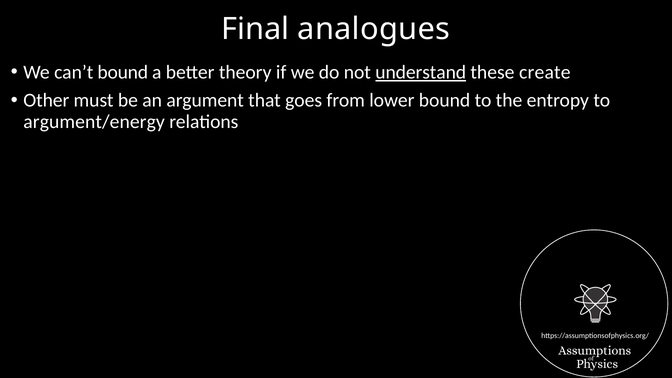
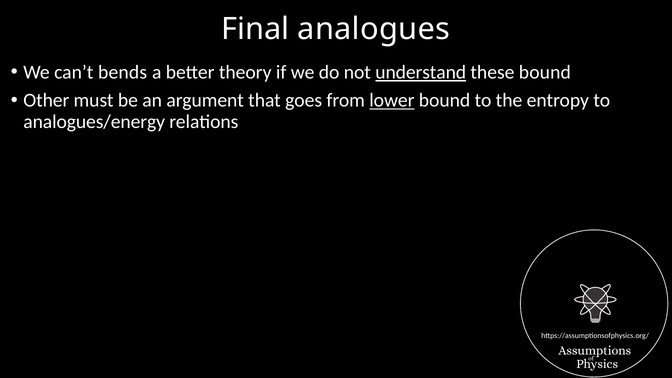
can’t bound: bound -> bends (123, 72)
these create: create -> bound (545, 72)
lower underline: none -> present (392, 100)
argument/energy: argument/energy -> analogues/energy (94, 122)
